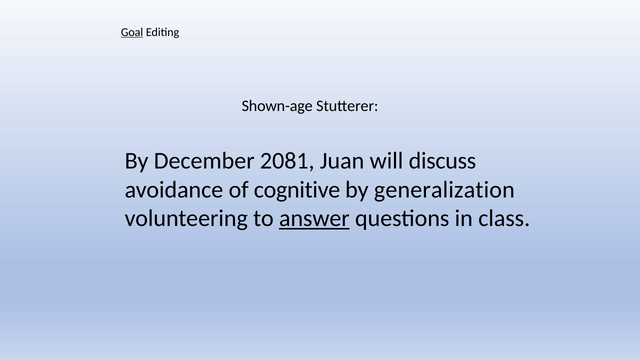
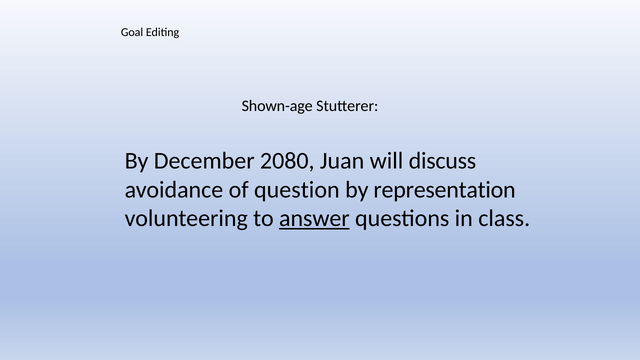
Goal underline: present -> none (132, 32)
2081: 2081 -> 2080 (287, 161)
cognitive: cognitive -> question (297, 190)
generalization: generalization -> representation (445, 190)
